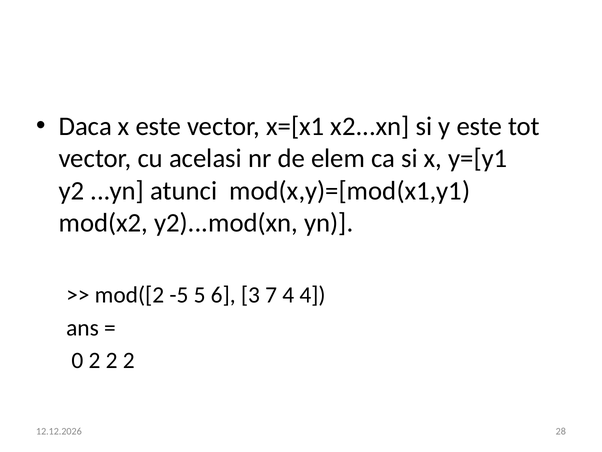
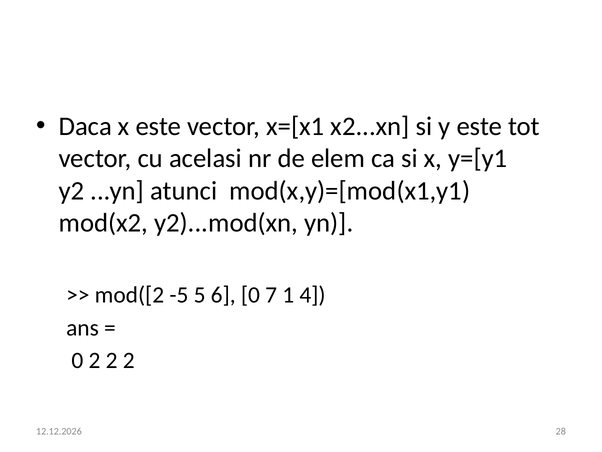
6 3: 3 -> 0 (250, 295)
7 4: 4 -> 1 (288, 295)
